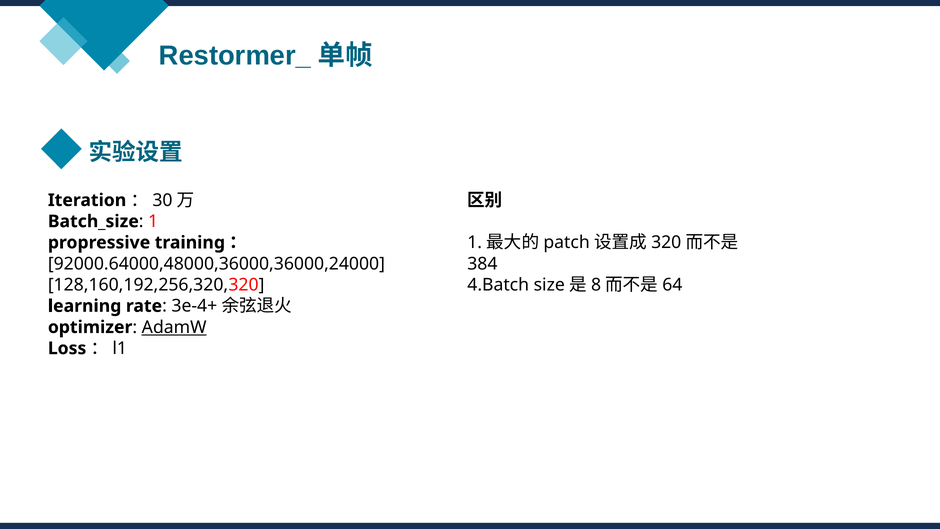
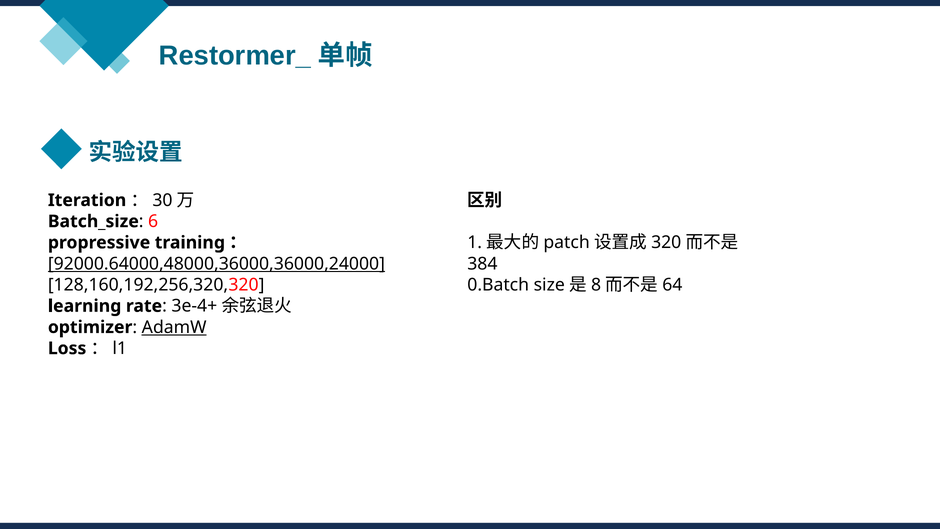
1: 1 -> 6 (153, 221)
92000.64000,48000,36000,36000,24000 underline: none -> present (216, 264)
4.Batch: 4.Batch -> 0.Batch (498, 285)
